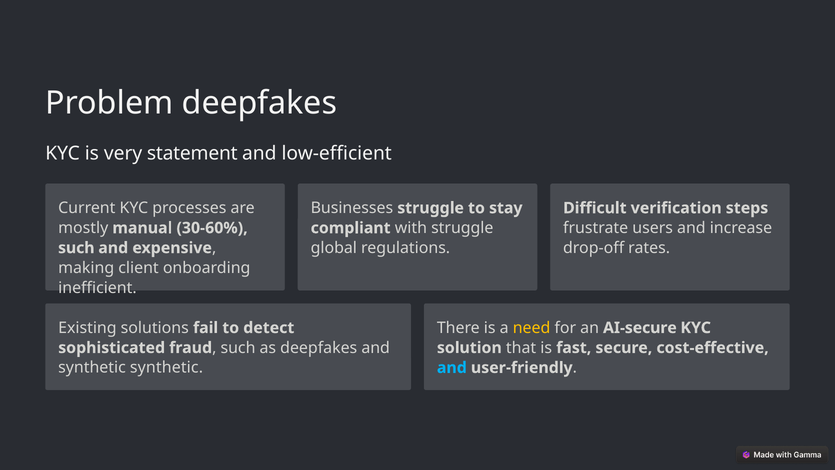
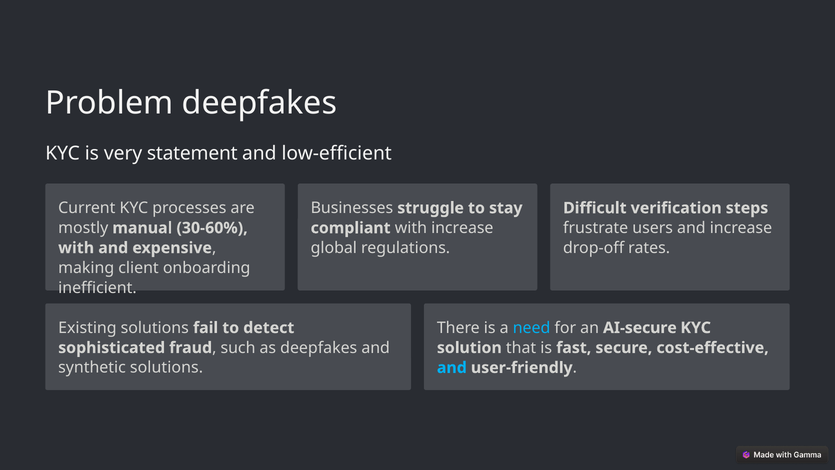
with struggle: struggle -> increase (462, 228)
such: such -> with (76, 248)
need colour: yellow -> light blue (532, 328)
synthetic synthetic: synthetic -> solutions (167, 367)
